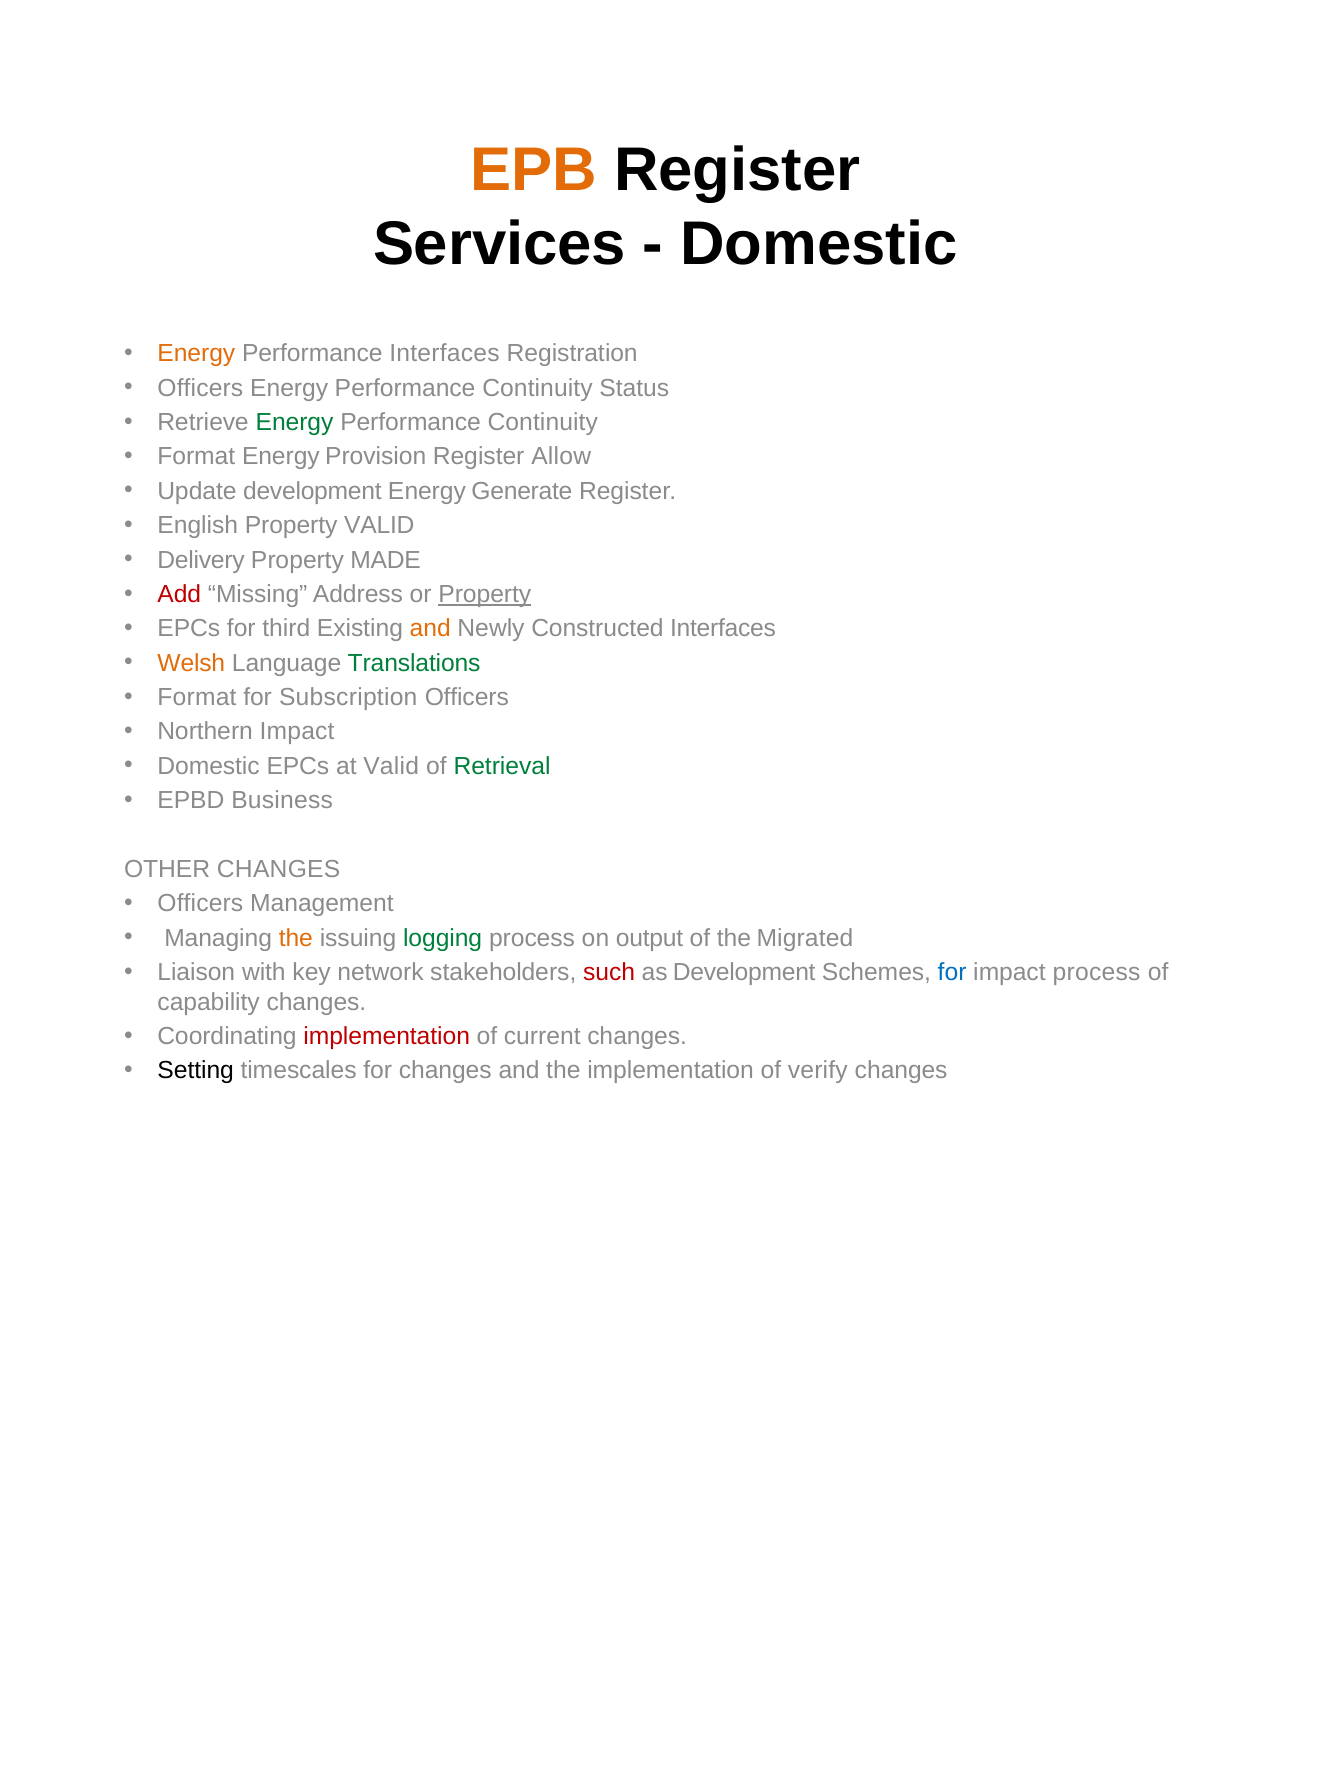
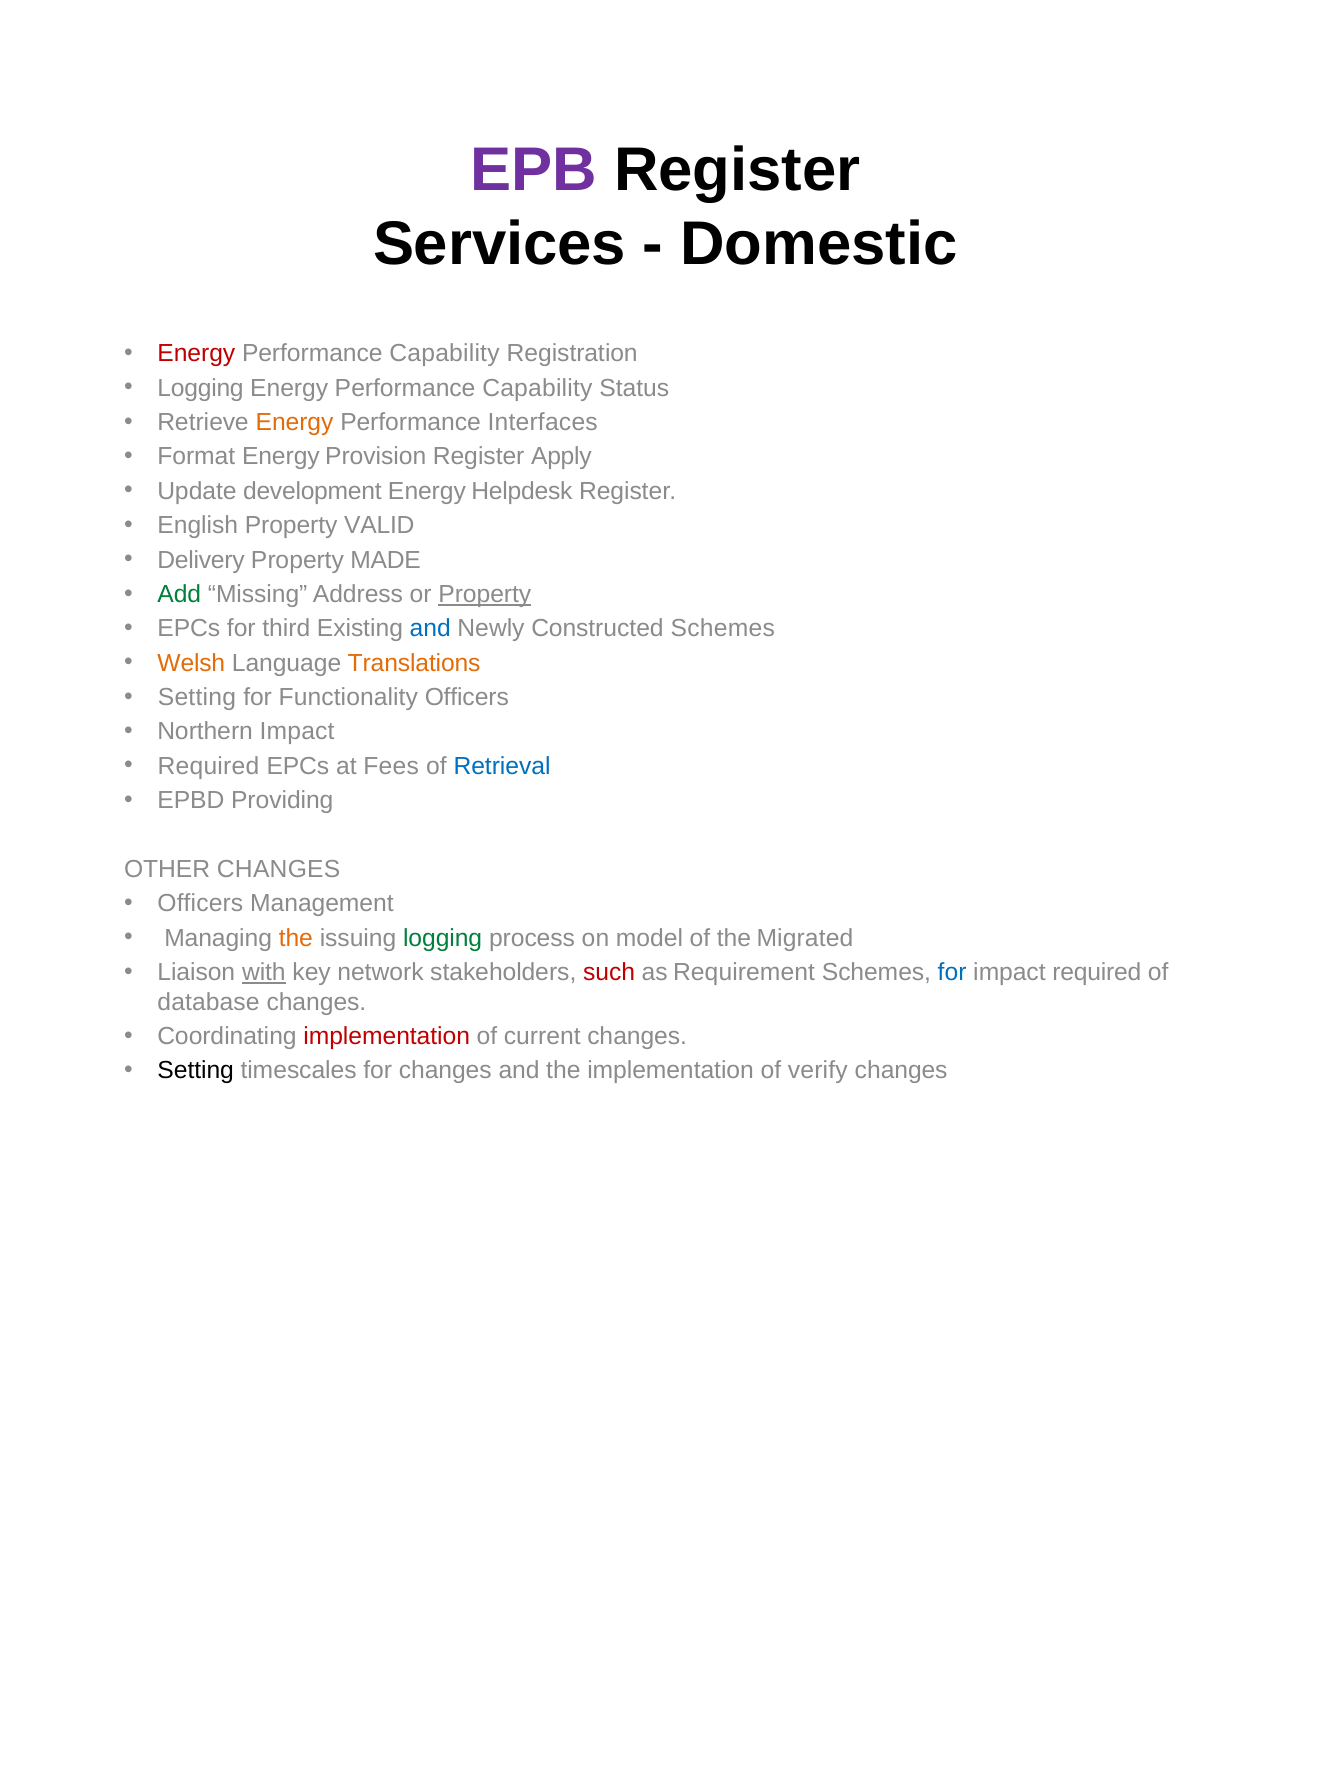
EPB colour: orange -> purple (534, 170)
Energy colour: orange -> red (196, 354)
Interfaces: Interfaces -> Capability (444, 354)
Officers: Officers -> Logging (201, 388)
Continuity: Continuity -> Capability (537, 388)
Energy colour: green -> orange (295, 422)
Continuity: Continuity -> Interfaces (543, 422)
Allow: Allow -> Apply (561, 457)
Generate: Generate -> Helpdesk (522, 491)
Add colour: red -> green (179, 594)
and colour: orange -> blue (430, 629)
Constructed Interfaces: Interfaces -> Schemes (723, 629)
Translations colour: green -> orange (414, 663)
Format: Format -> Setting (197, 697)
Subscription: Subscription -> Functionality (348, 697)
Domestic: Domestic -> Required (208, 766)
at Valid: Valid -> Fees (391, 766)
Retrieval colour: green -> blue (502, 766)
Business: Business -> Providing (282, 800)
output: output -> model (649, 938)
with underline: none -> present (264, 972)
as Development: Development -> Requirement (744, 972)
impact process: process -> required (1097, 972)
capability: capability -> database (209, 1002)
